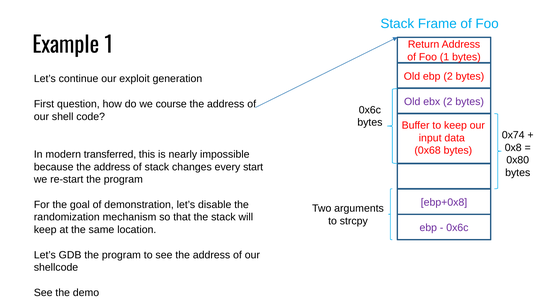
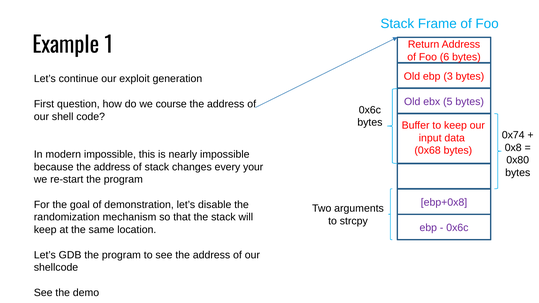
Foo 1: 1 -> 6 (445, 57)
ebp 2: 2 -> 3 (448, 76)
ebx 2: 2 -> 5 (448, 102)
modern transferred: transferred -> impossible (110, 154)
start: start -> your (253, 167)
